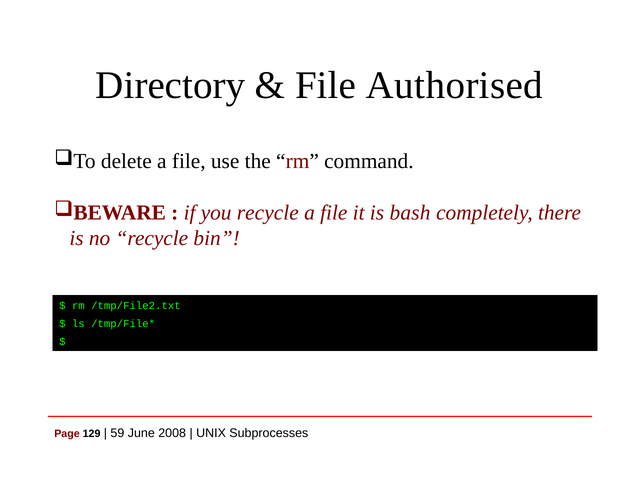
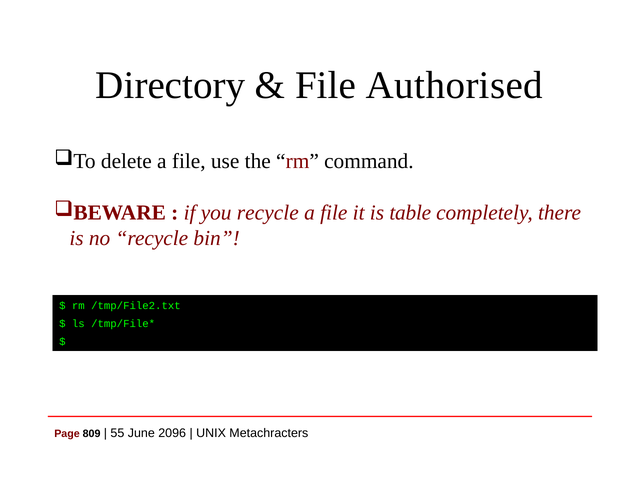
bash: bash -> table (410, 213)
129: 129 -> 809 (92, 434)
59: 59 -> 55 (117, 433)
2008: 2008 -> 2096 (172, 433)
Subprocesses: Subprocesses -> Metachracters (269, 433)
